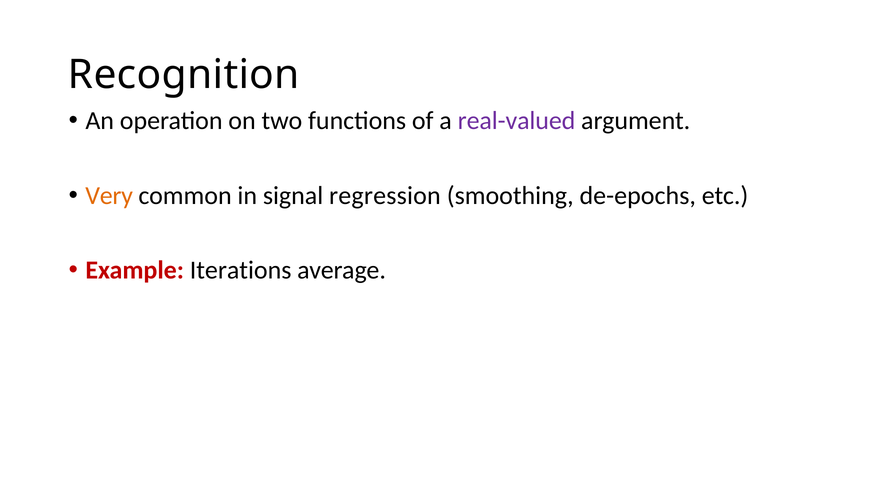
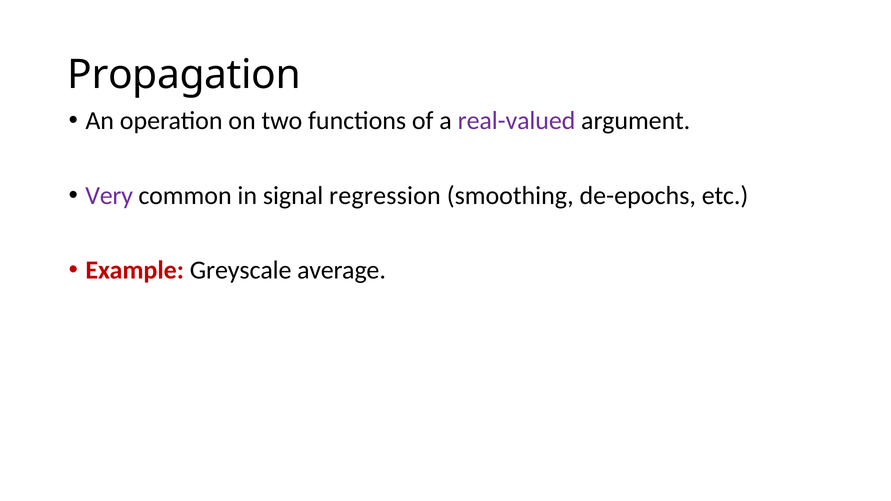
Recognition: Recognition -> Propagation (184, 75)
Very colour: orange -> purple (109, 196)
Iterations: Iterations -> Greyscale (241, 270)
